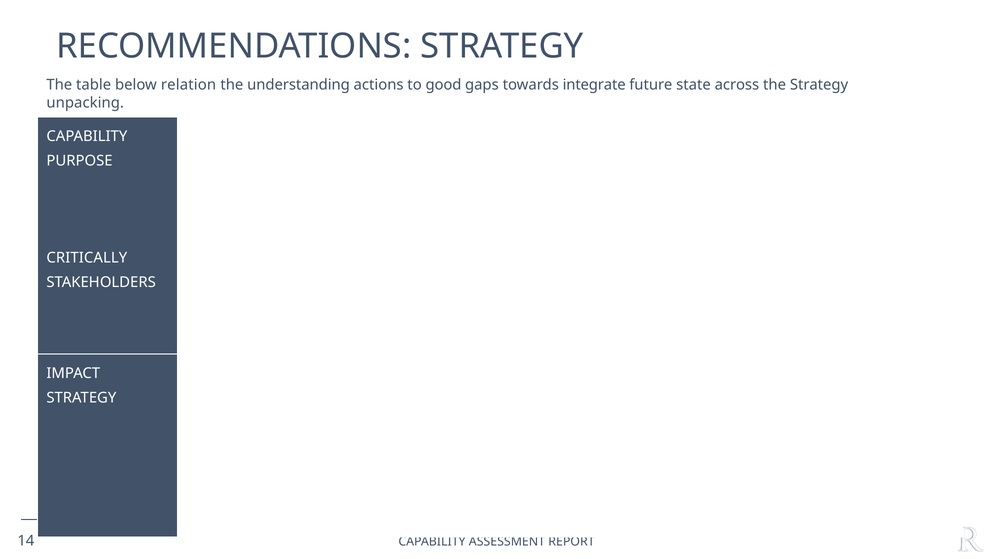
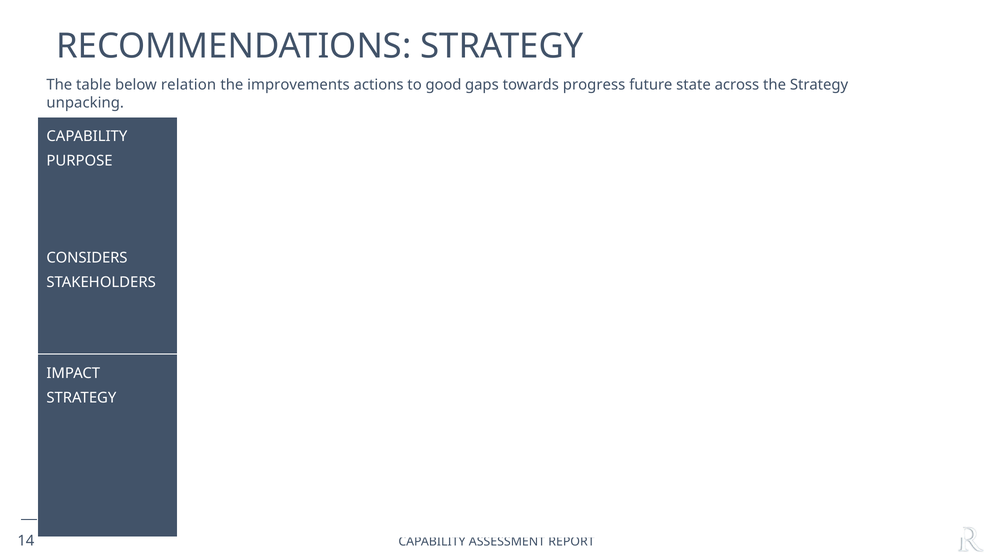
understanding: understanding -> improvements (298, 85)
integrate: integrate -> progress (594, 85)
CRITICALLY: CRITICALLY -> CONSIDERS (87, 258)
